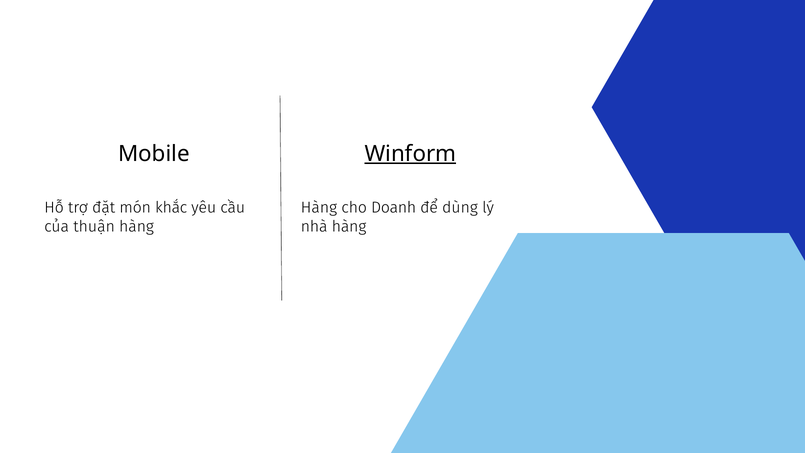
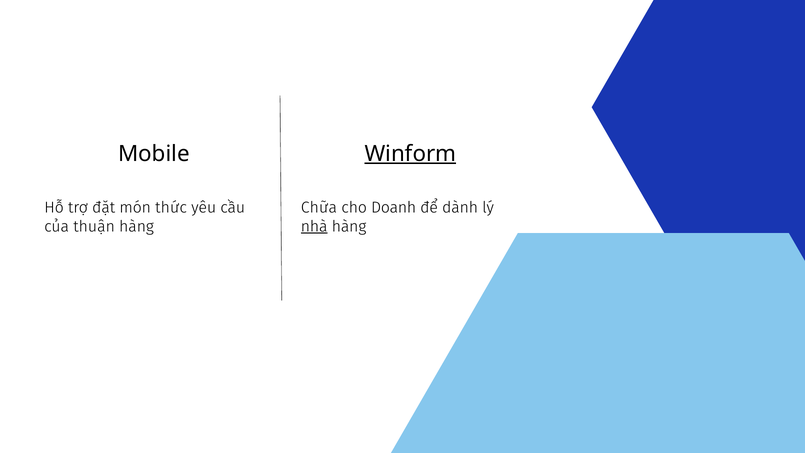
khắc: khắc -> thức (171, 207)
Hàng: Hàng -> Chữa (319, 207)
dùng: dùng -> dành (460, 207)
nhà underline: none -> present (314, 226)
